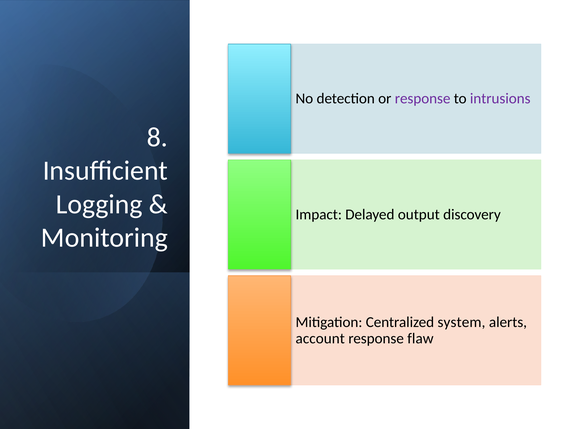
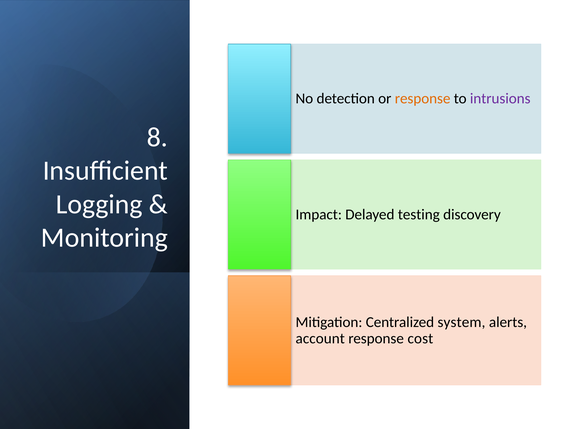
response colour: purple -> orange (423, 99)
output: output -> testing (419, 214)
flaw: flaw -> cost (420, 338)
